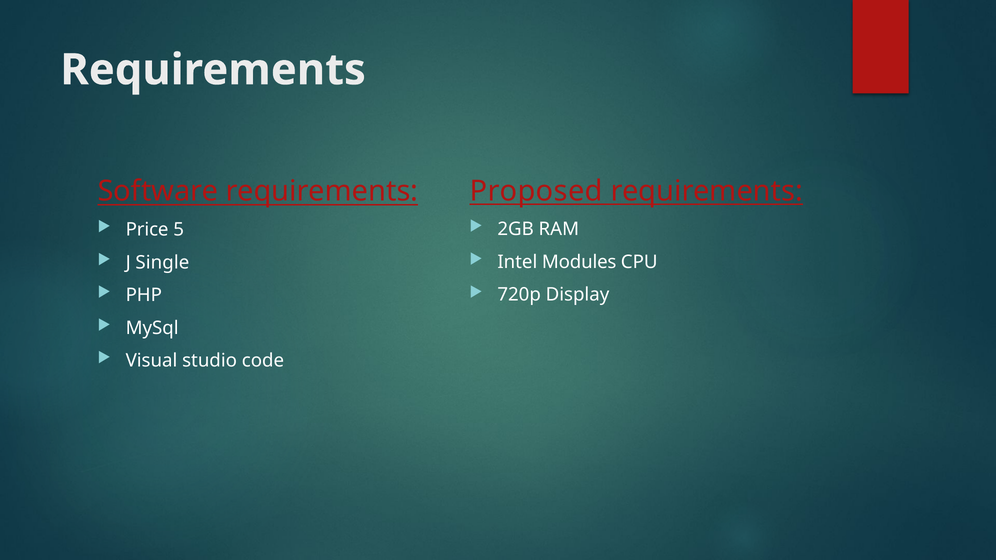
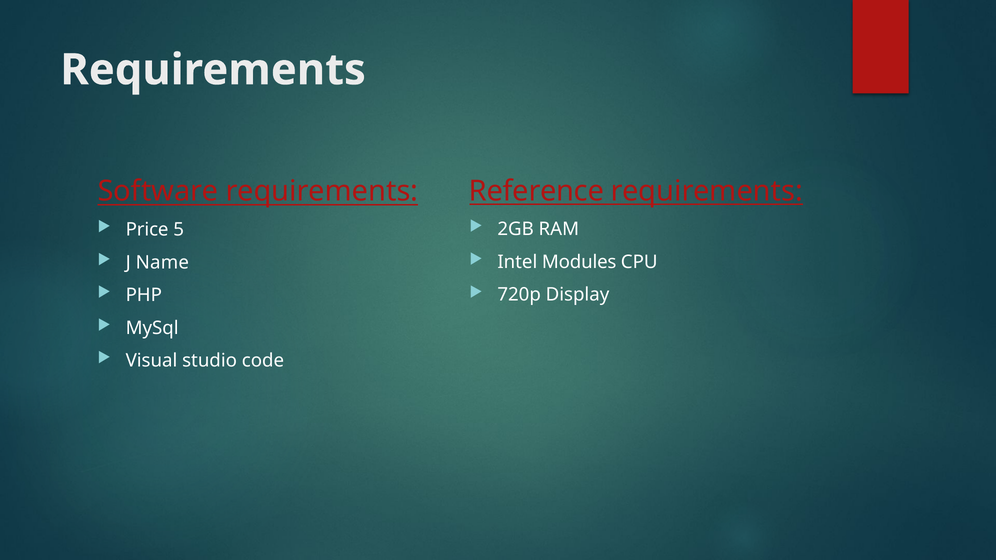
Proposed: Proposed -> Reference (536, 191)
Single: Single -> Name (162, 263)
